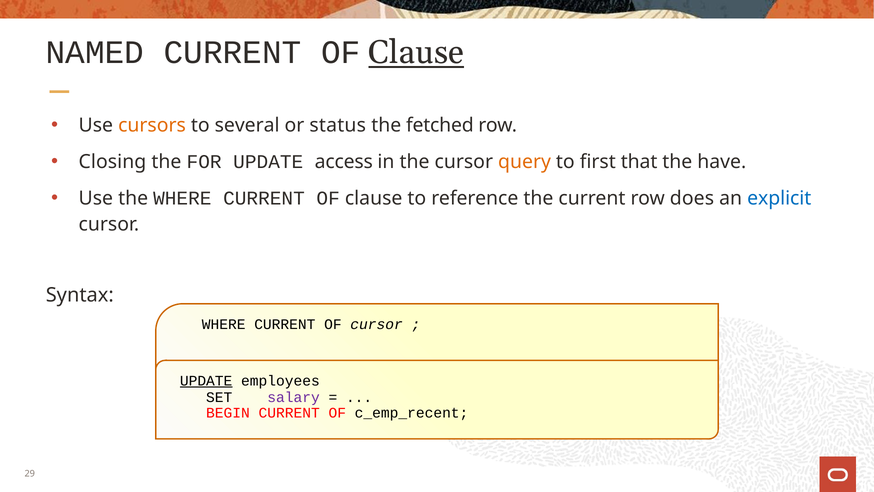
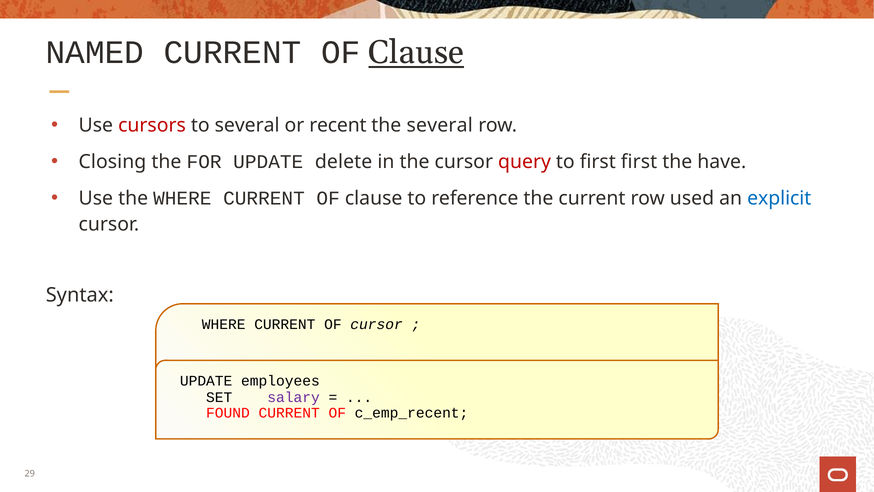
cursors colour: orange -> red (152, 125)
status: status -> recent (338, 125)
the fetched: fetched -> several (440, 125)
access: access -> delete (344, 162)
query colour: orange -> red (525, 162)
first that: that -> first (639, 162)
does: does -> used (692, 198)
UPDATE underline: present -> none (206, 381)
BEGIN: BEGIN -> FOUND (228, 413)
